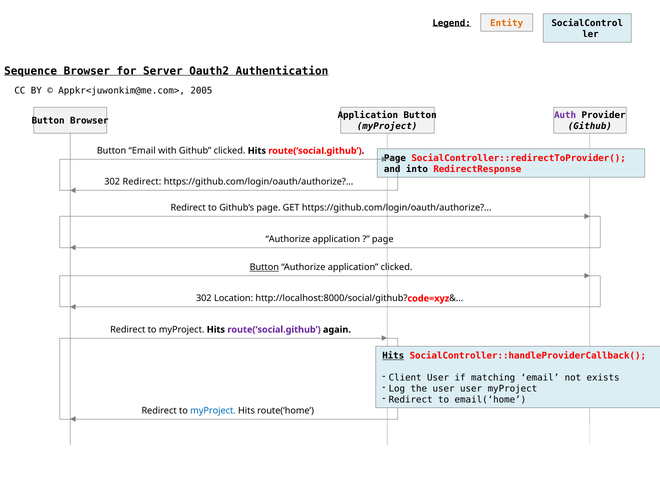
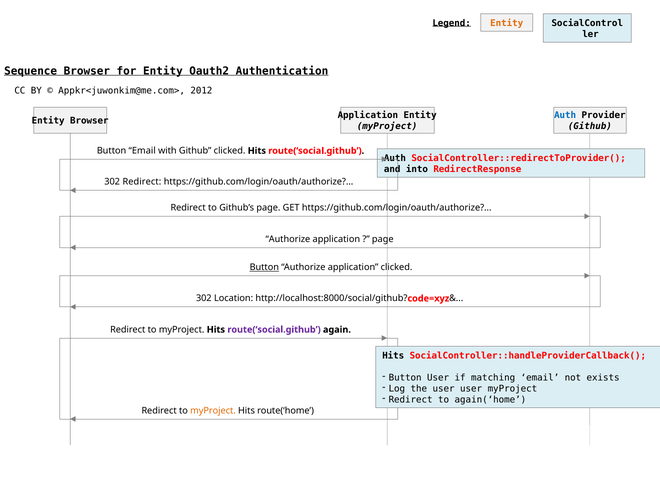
for Server: Server -> Entity (163, 71)
2005: 2005 -> 2012 (201, 91)
Application Button: Button -> Entity (420, 115)
Auth colour: purple -> blue (565, 115)
Button: Button -> Entity (48, 121)
Page: Page -> Auth (395, 158)
Hits underline: present -> none (393, 356)
Client: Client -> Button (405, 378)
email(‘home: email(‘home -> again(‘home (490, 400)
myProject colour: blue -> orange (213, 411)
